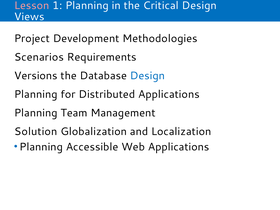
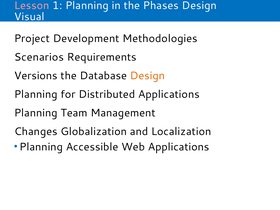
Critical: Critical -> Phases (161, 6)
Views: Views -> Visual (29, 17)
Design colour: blue -> orange (147, 76)
Solution: Solution -> Changes (36, 132)
